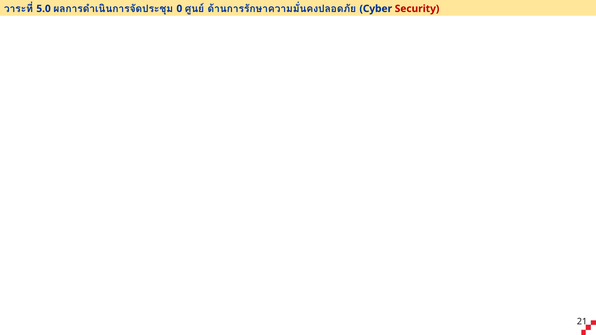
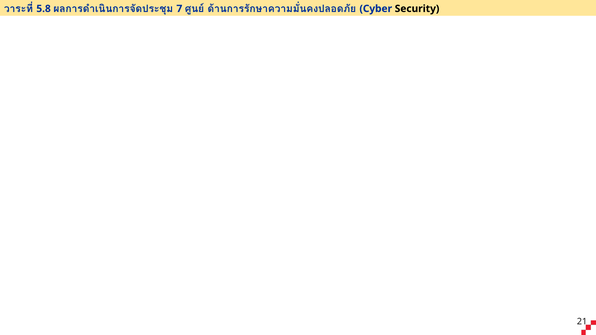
5.0: 5.0 -> 5.8 (44, 9)
0: 0 -> 7 (179, 9)
Security colour: red -> black (417, 9)
